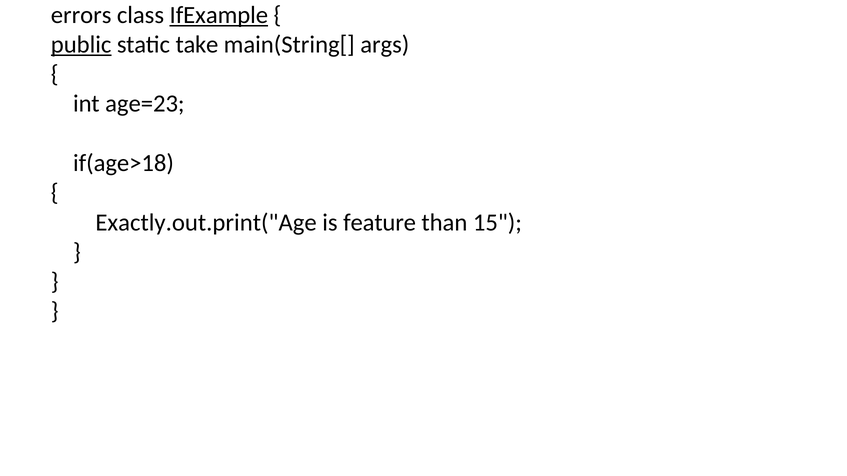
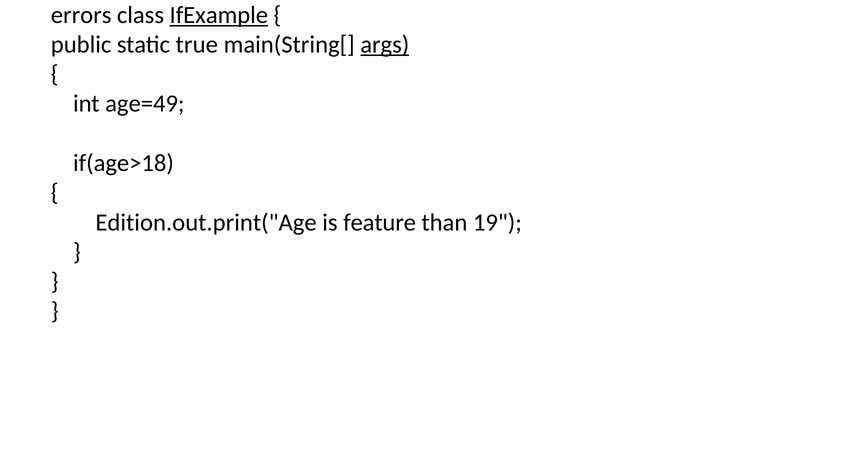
public underline: present -> none (81, 45)
take: take -> true (197, 45)
args underline: none -> present (385, 45)
age=23: age=23 -> age=49 (145, 104)
Exactly.out.print("Age: Exactly.out.print("Age -> Edition.out.print("Age (206, 223)
15: 15 -> 19 (497, 223)
